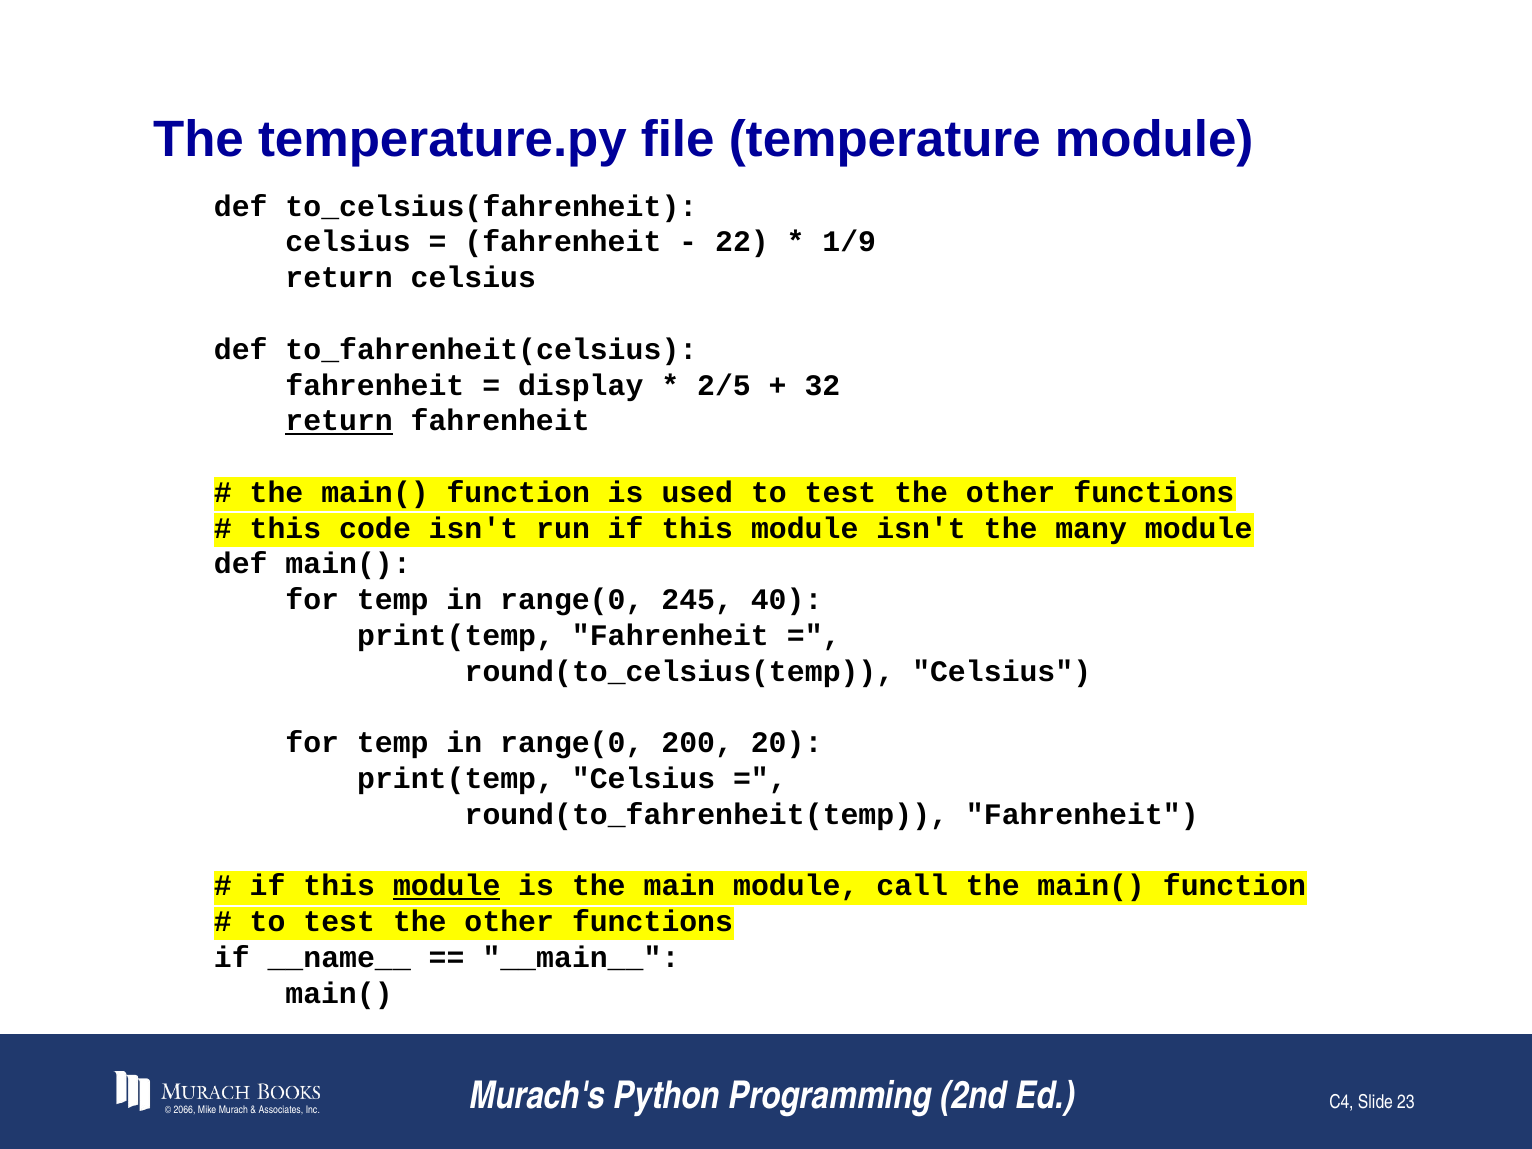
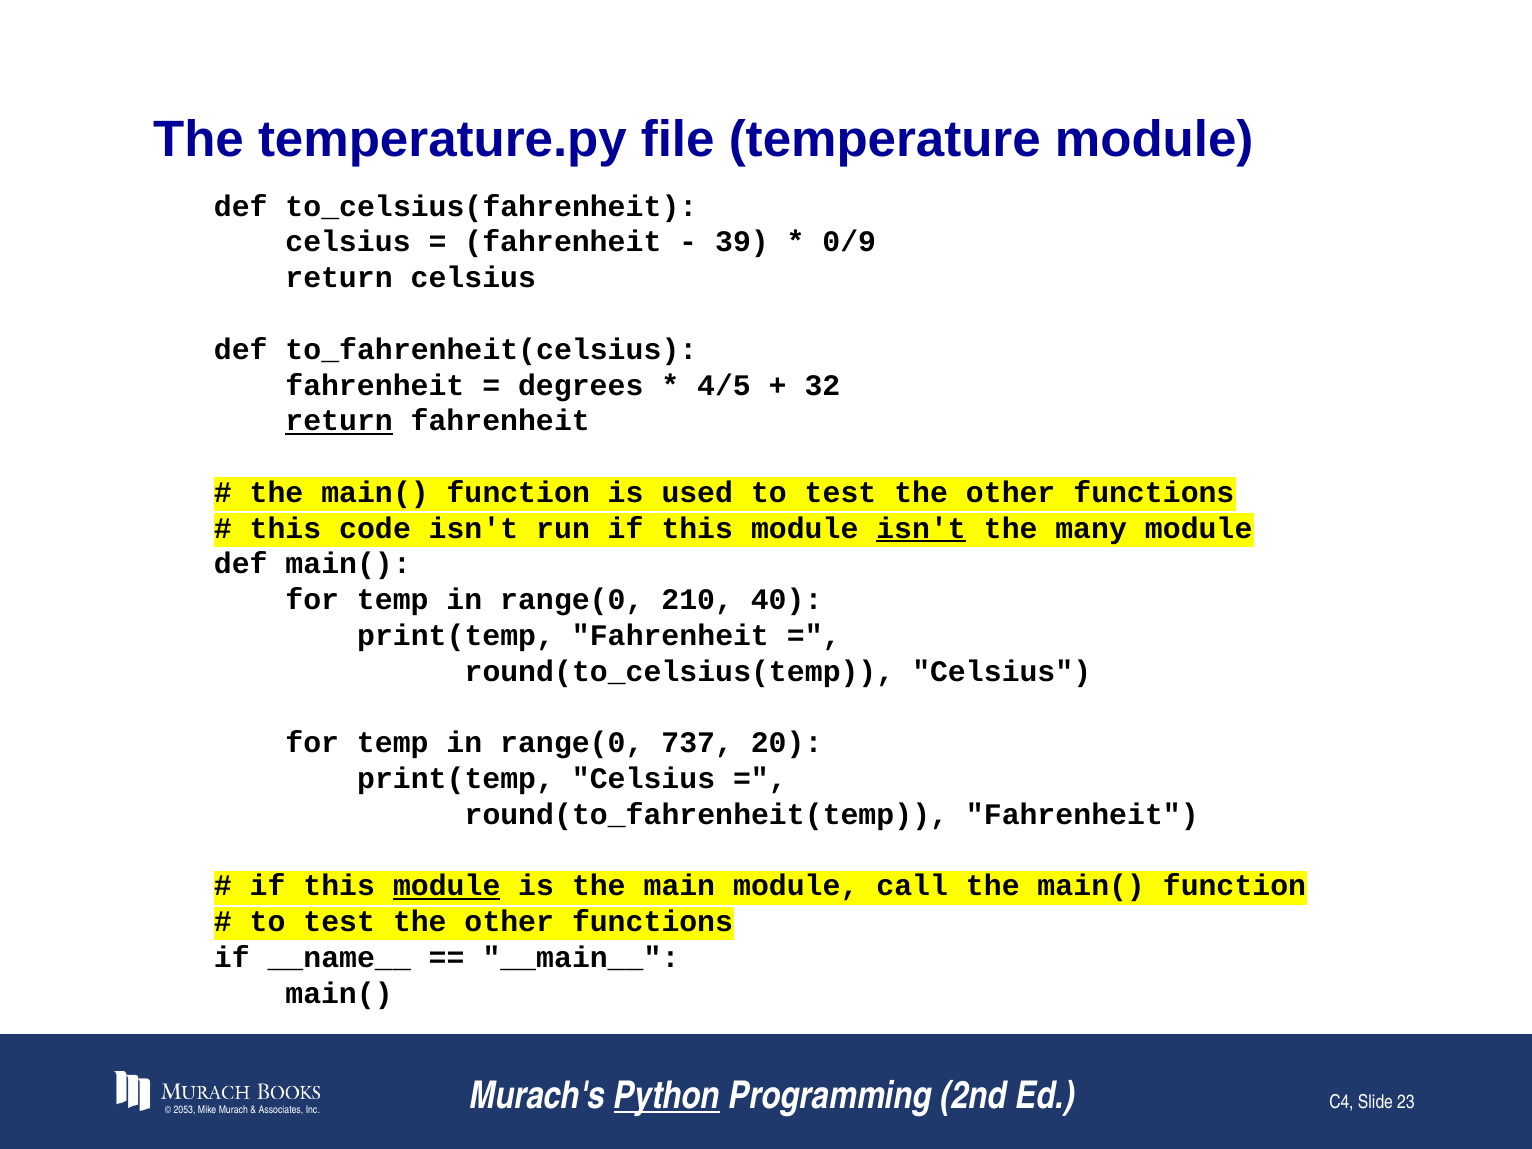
22: 22 -> 39 (742, 242)
1/9: 1/9 -> 0/9 (849, 242)
display: display -> degrees (581, 385)
2/5: 2/5 -> 4/5 (724, 385)
isn't underline: none -> present (921, 528)
245: 245 -> 210 (697, 600)
200: 200 -> 737 (697, 743)
Python underline: none -> present (667, 1095)
2066: 2066 -> 2053 (184, 1110)
